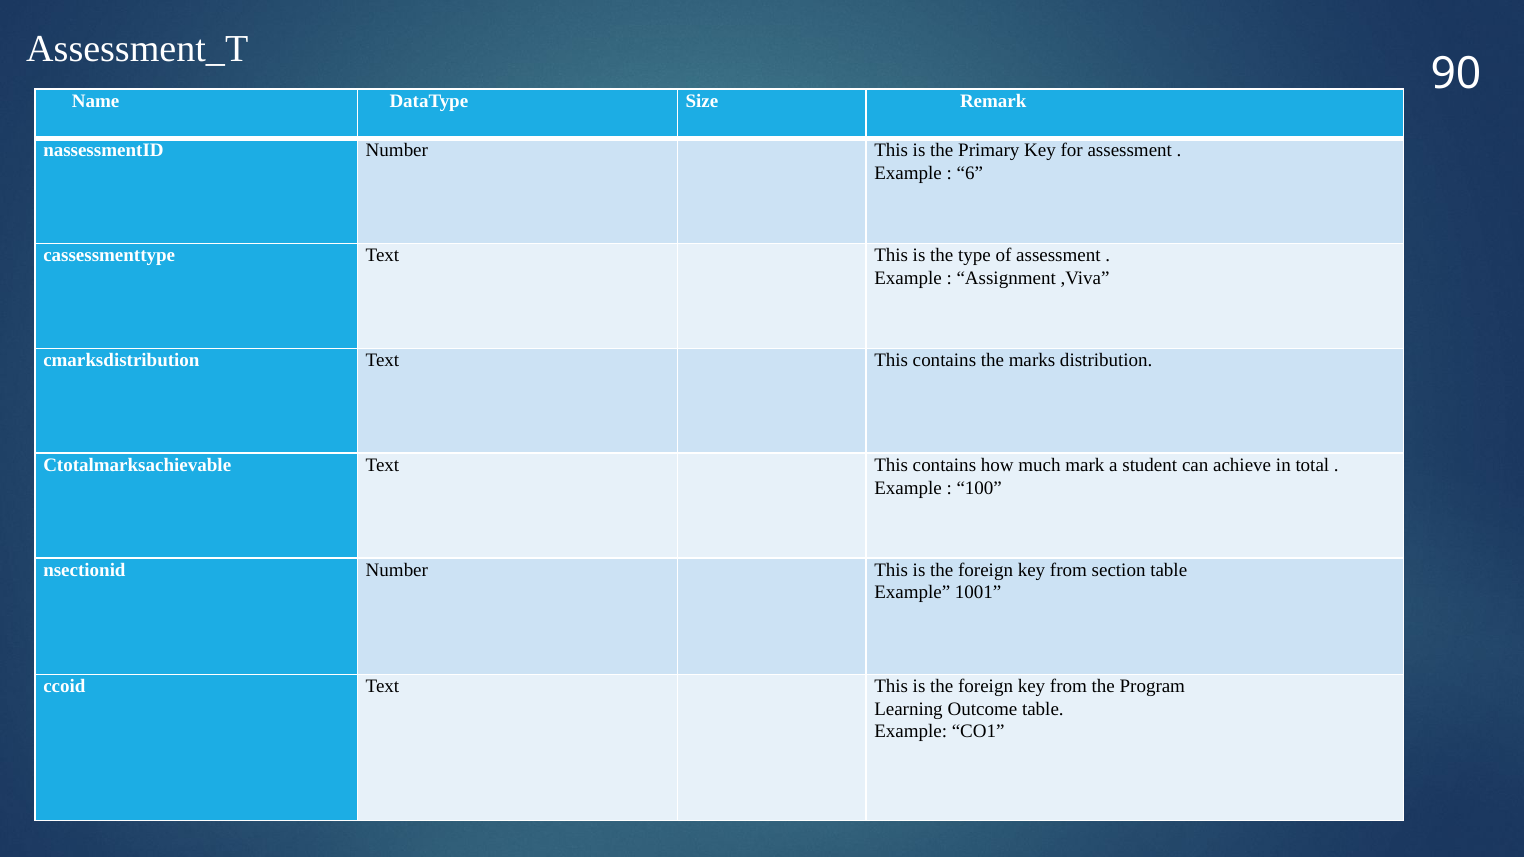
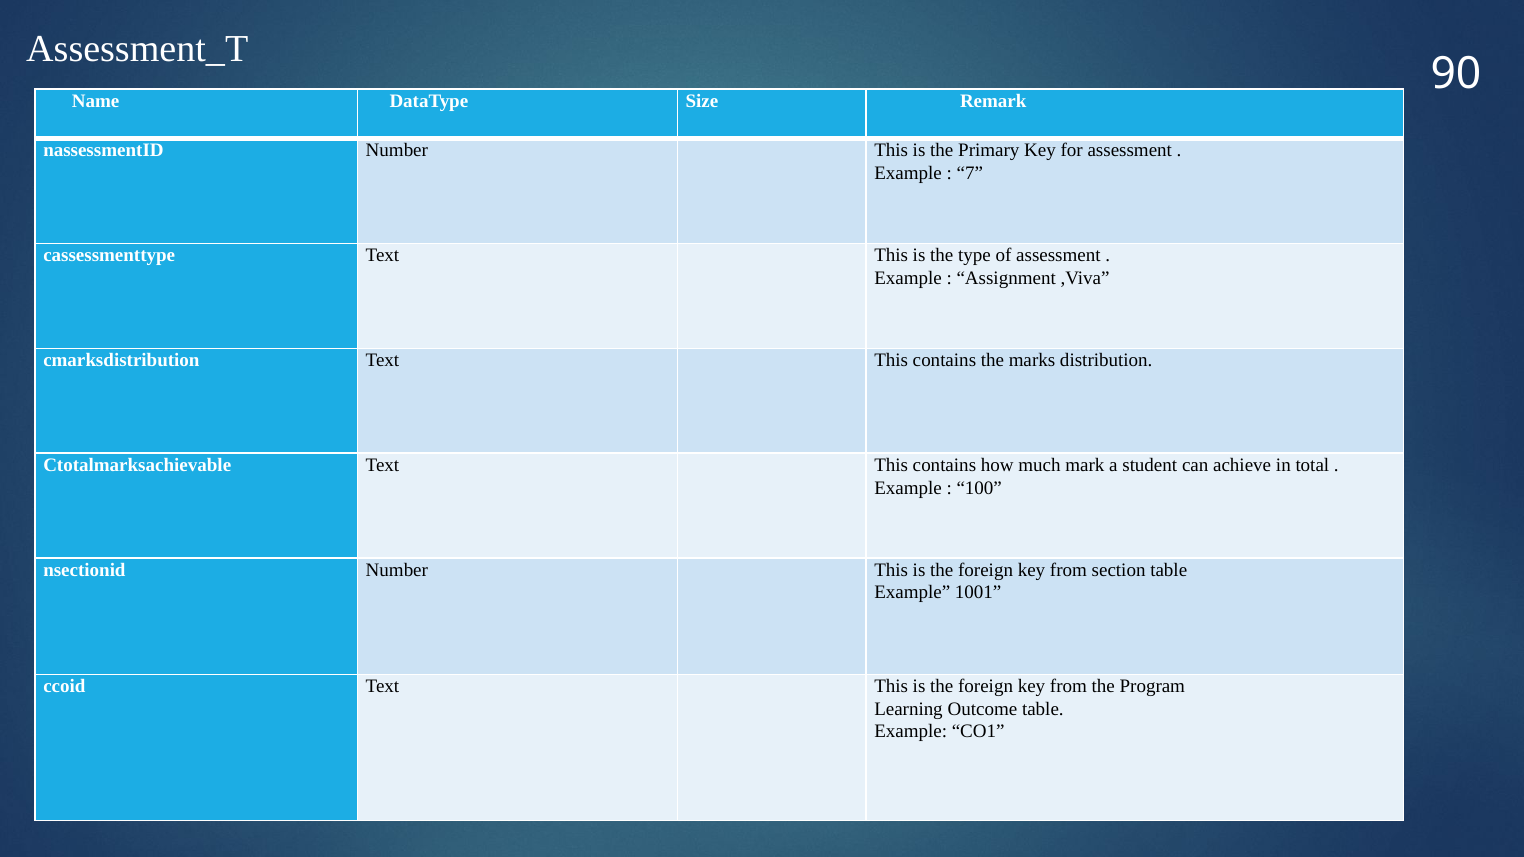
6: 6 -> 7 (970, 173)
